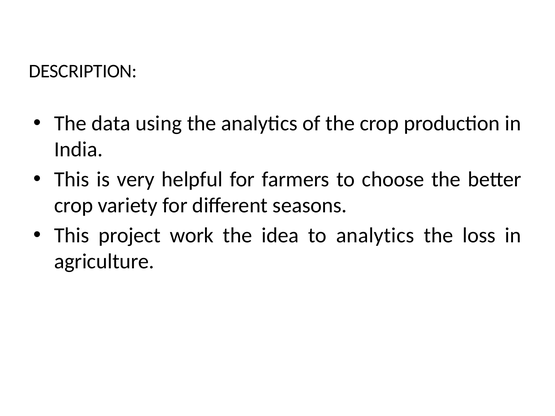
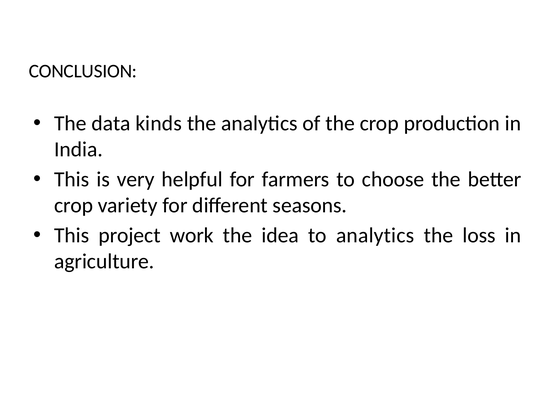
DESCRIPTION: DESCRIPTION -> CONCLUSION (83, 71)
using: using -> kinds (159, 124)
